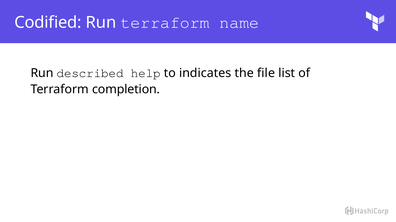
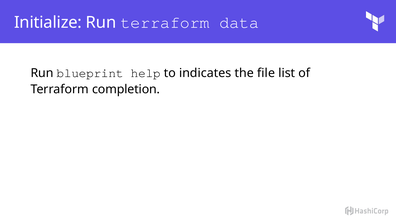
Codified: Codified -> Initialize (48, 23)
name: name -> data (239, 23)
described: described -> blueprint (90, 73)
